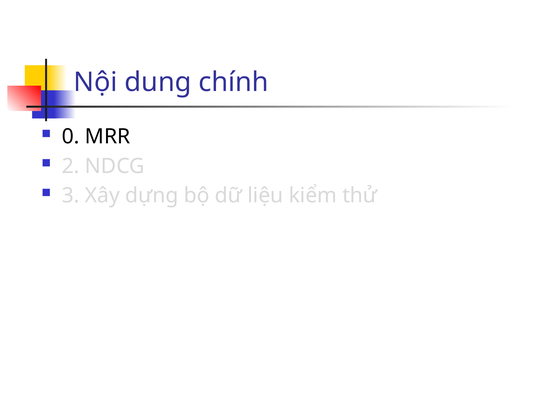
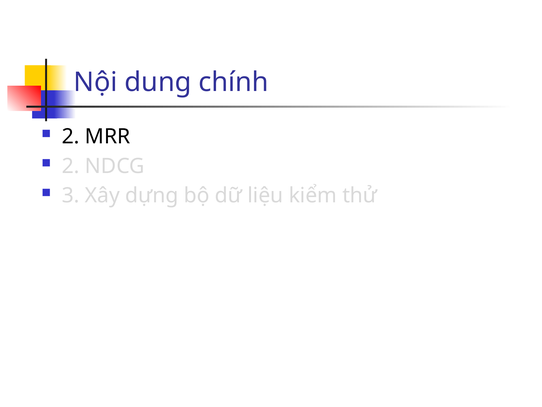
0: 0 -> 2 (71, 136)
